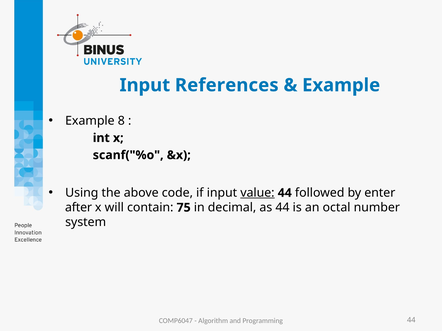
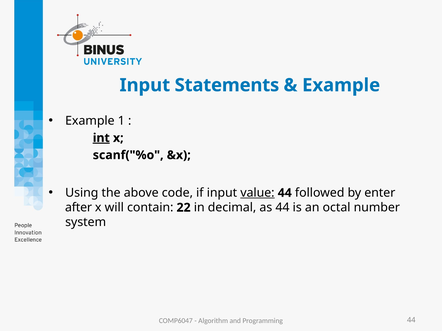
References: References -> Statements (227, 85)
8: 8 -> 1 (121, 121)
int underline: none -> present (101, 138)
75: 75 -> 22 (184, 208)
